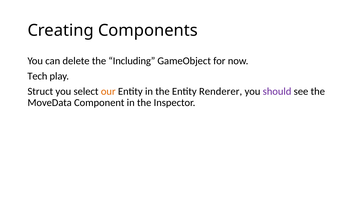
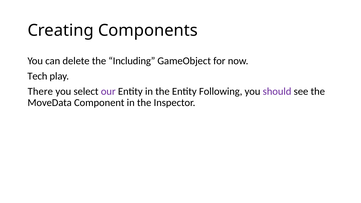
Struct: Struct -> There (40, 91)
our colour: orange -> purple (108, 91)
Renderer: Renderer -> Following (221, 91)
